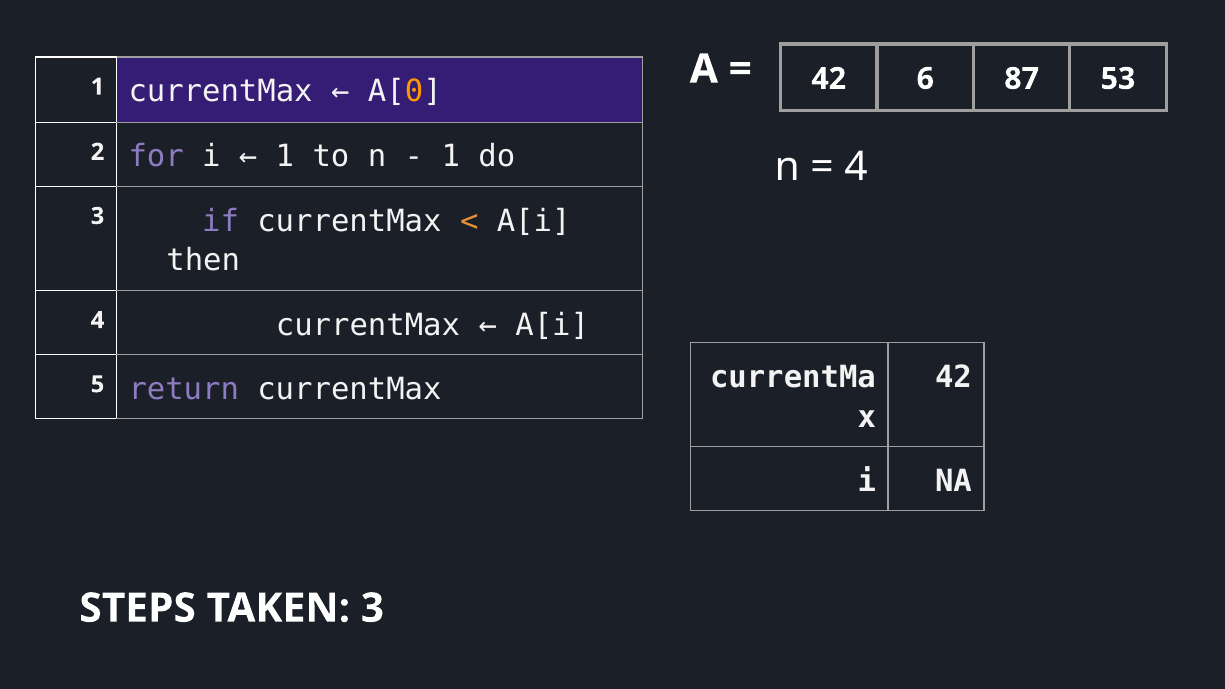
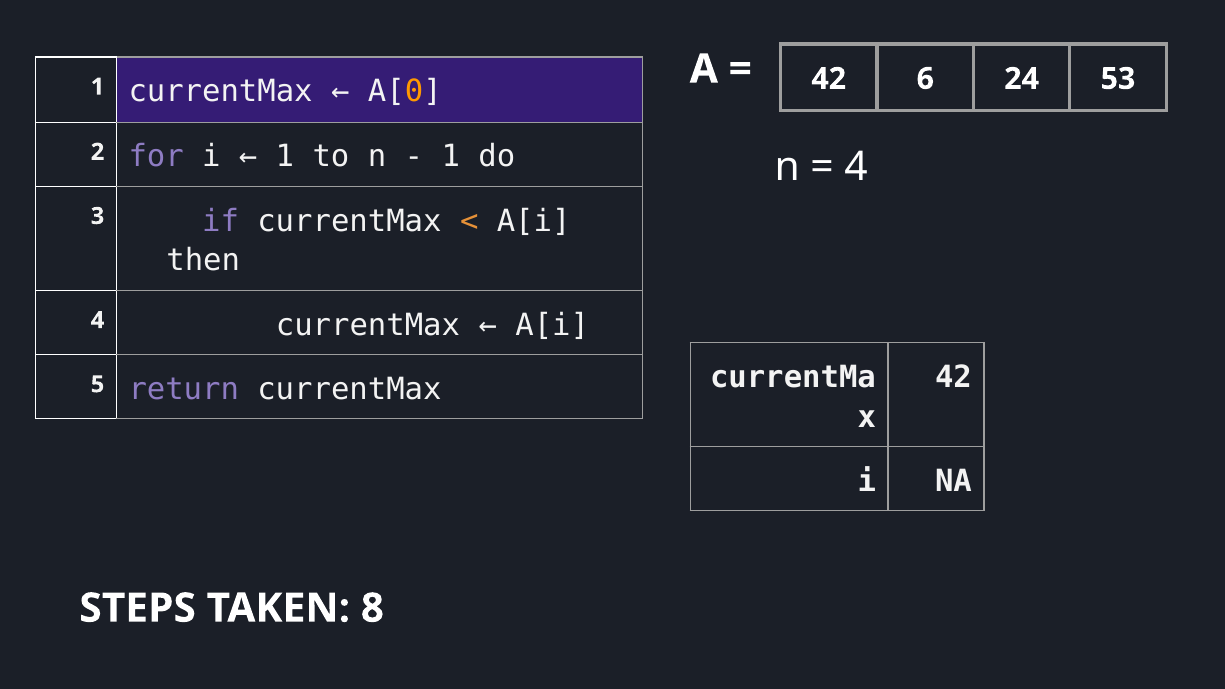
87: 87 -> 24 (1022, 79)
TAKEN 3: 3 -> 8 (372, 608)
